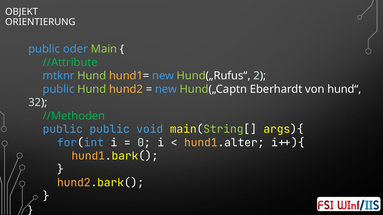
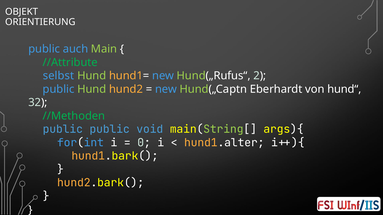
oder: oder -> auch (76, 49)
mtknr: mtknr -> selbst (59, 76)
